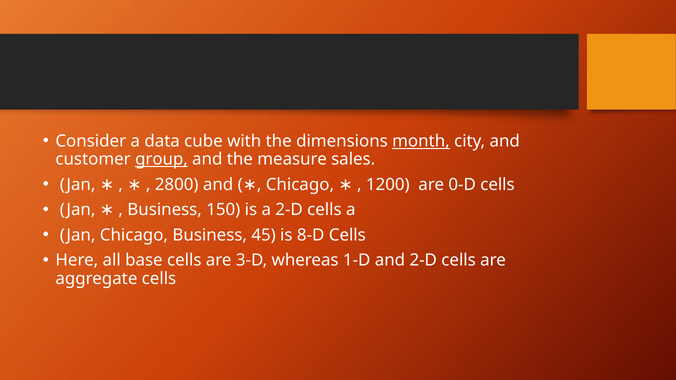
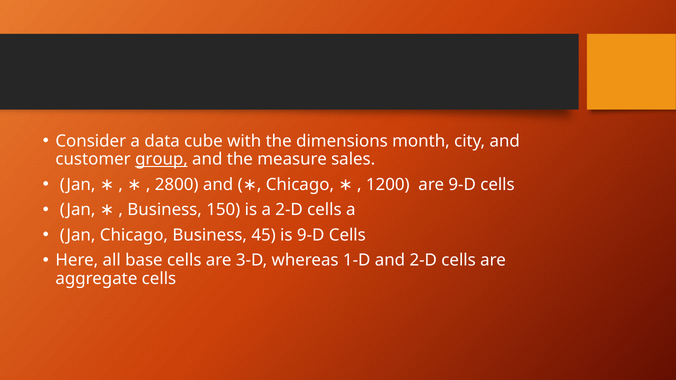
month underline: present -> none (421, 141)
are 0-D: 0-D -> 9-D (462, 185)
is 8-D: 8-D -> 9-D (311, 235)
